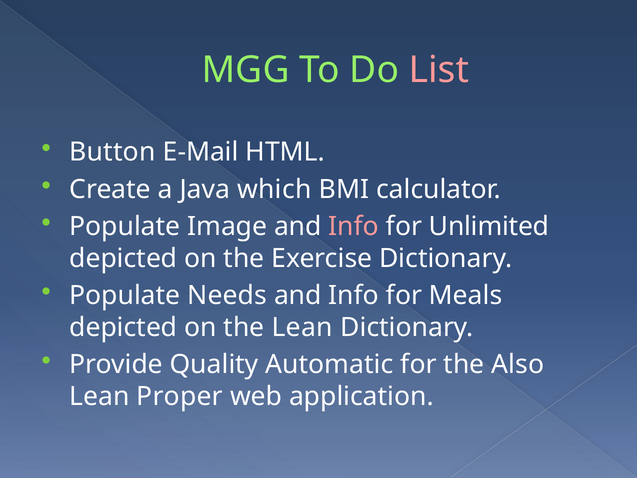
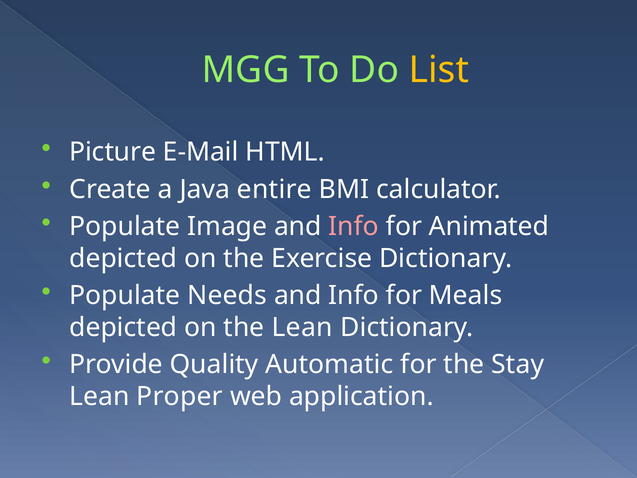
List colour: pink -> yellow (439, 70)
Button: Button -> Picture (113, 152)
which: which -> entire (274, 189)
Unlimited: Unlimited -> Animated (489, 226)
Also: Also -> Stay (518, 364)
